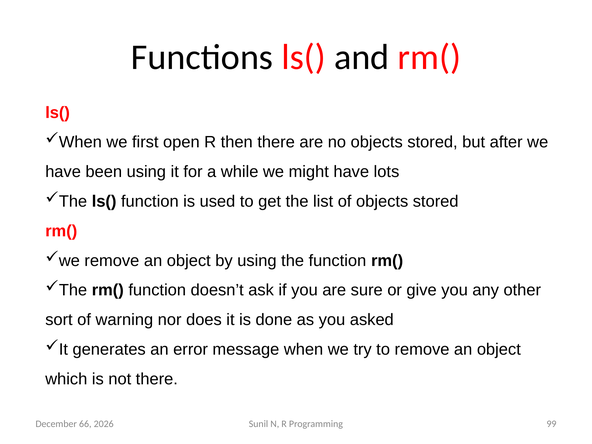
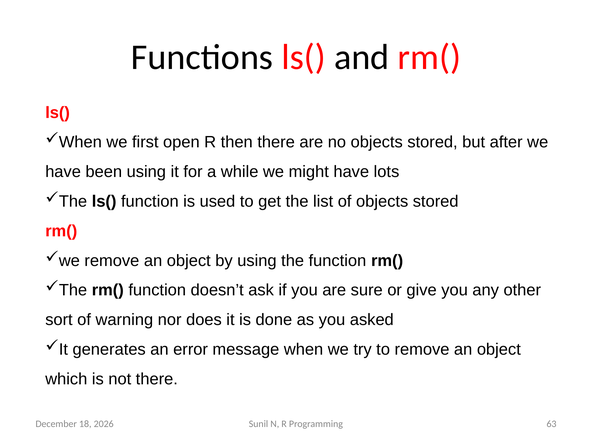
66: 66 -> 18 (85, 424)
99: 99 -> 63 (551, 424)
